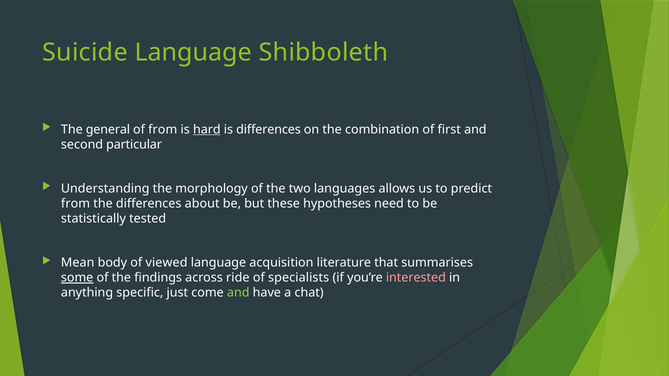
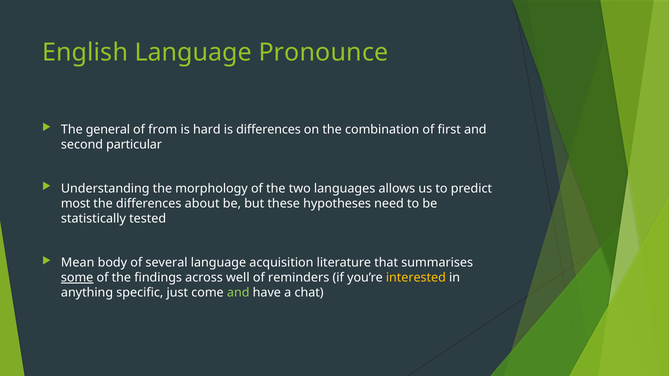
Suicide: Suicide -> English (85, 53)
Shibboleth: Shibboleth -> Pronounce (323, 53)
hard underline: present -> none (207, 129)
from: from -> most (76, 204)
viewed: viewed -> several (167, 263)
ride: ride -> well (238, 278)
specialists: specialists -> reminders (299, 278)
interested colour: pink -> yellow (416, 278)
